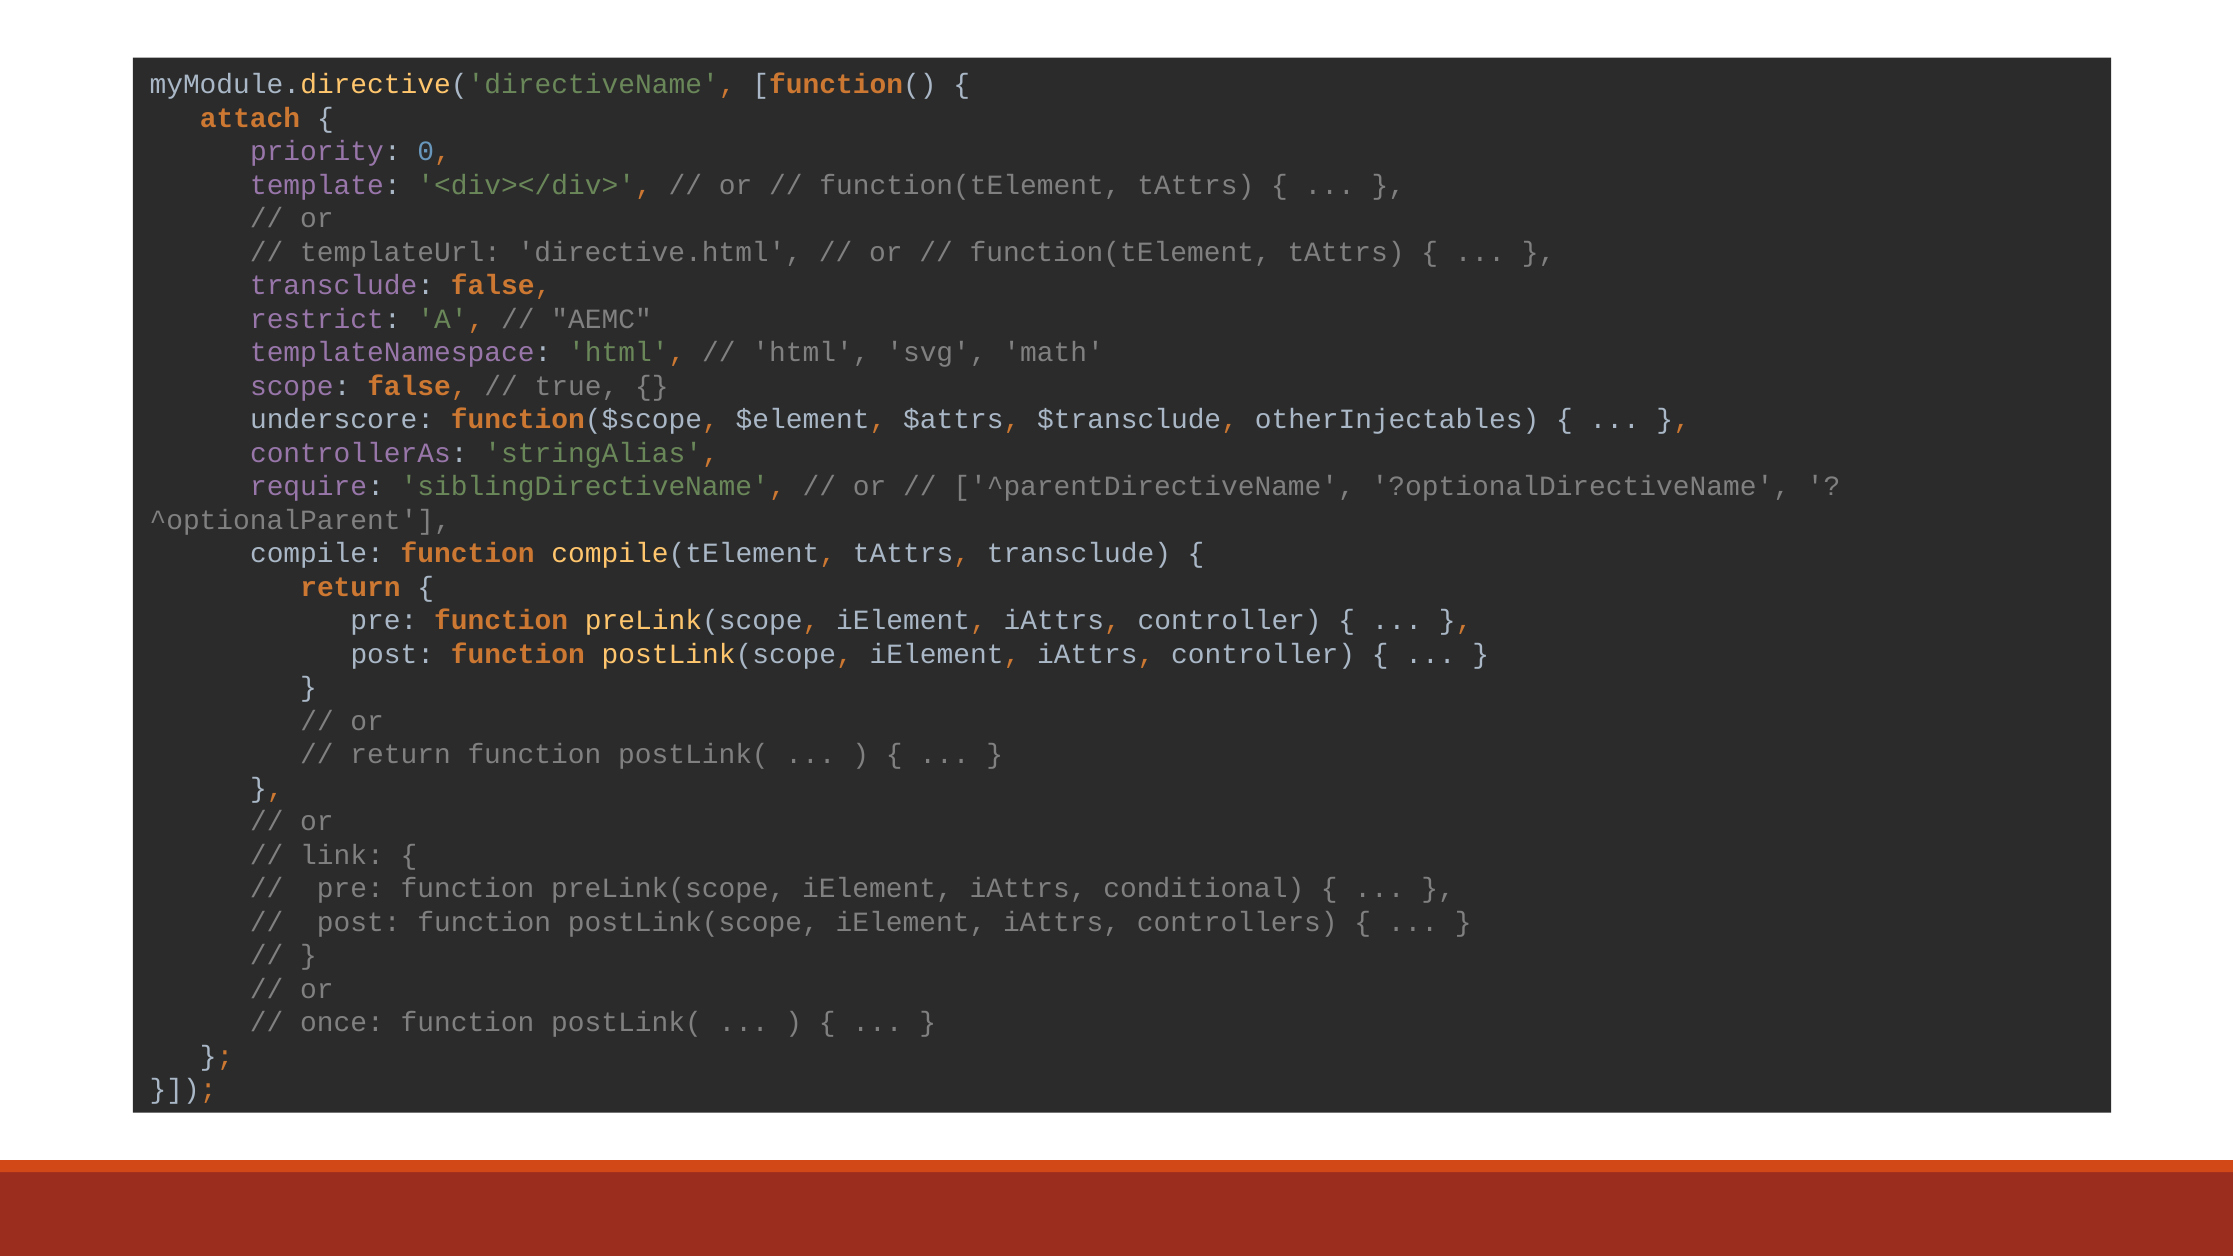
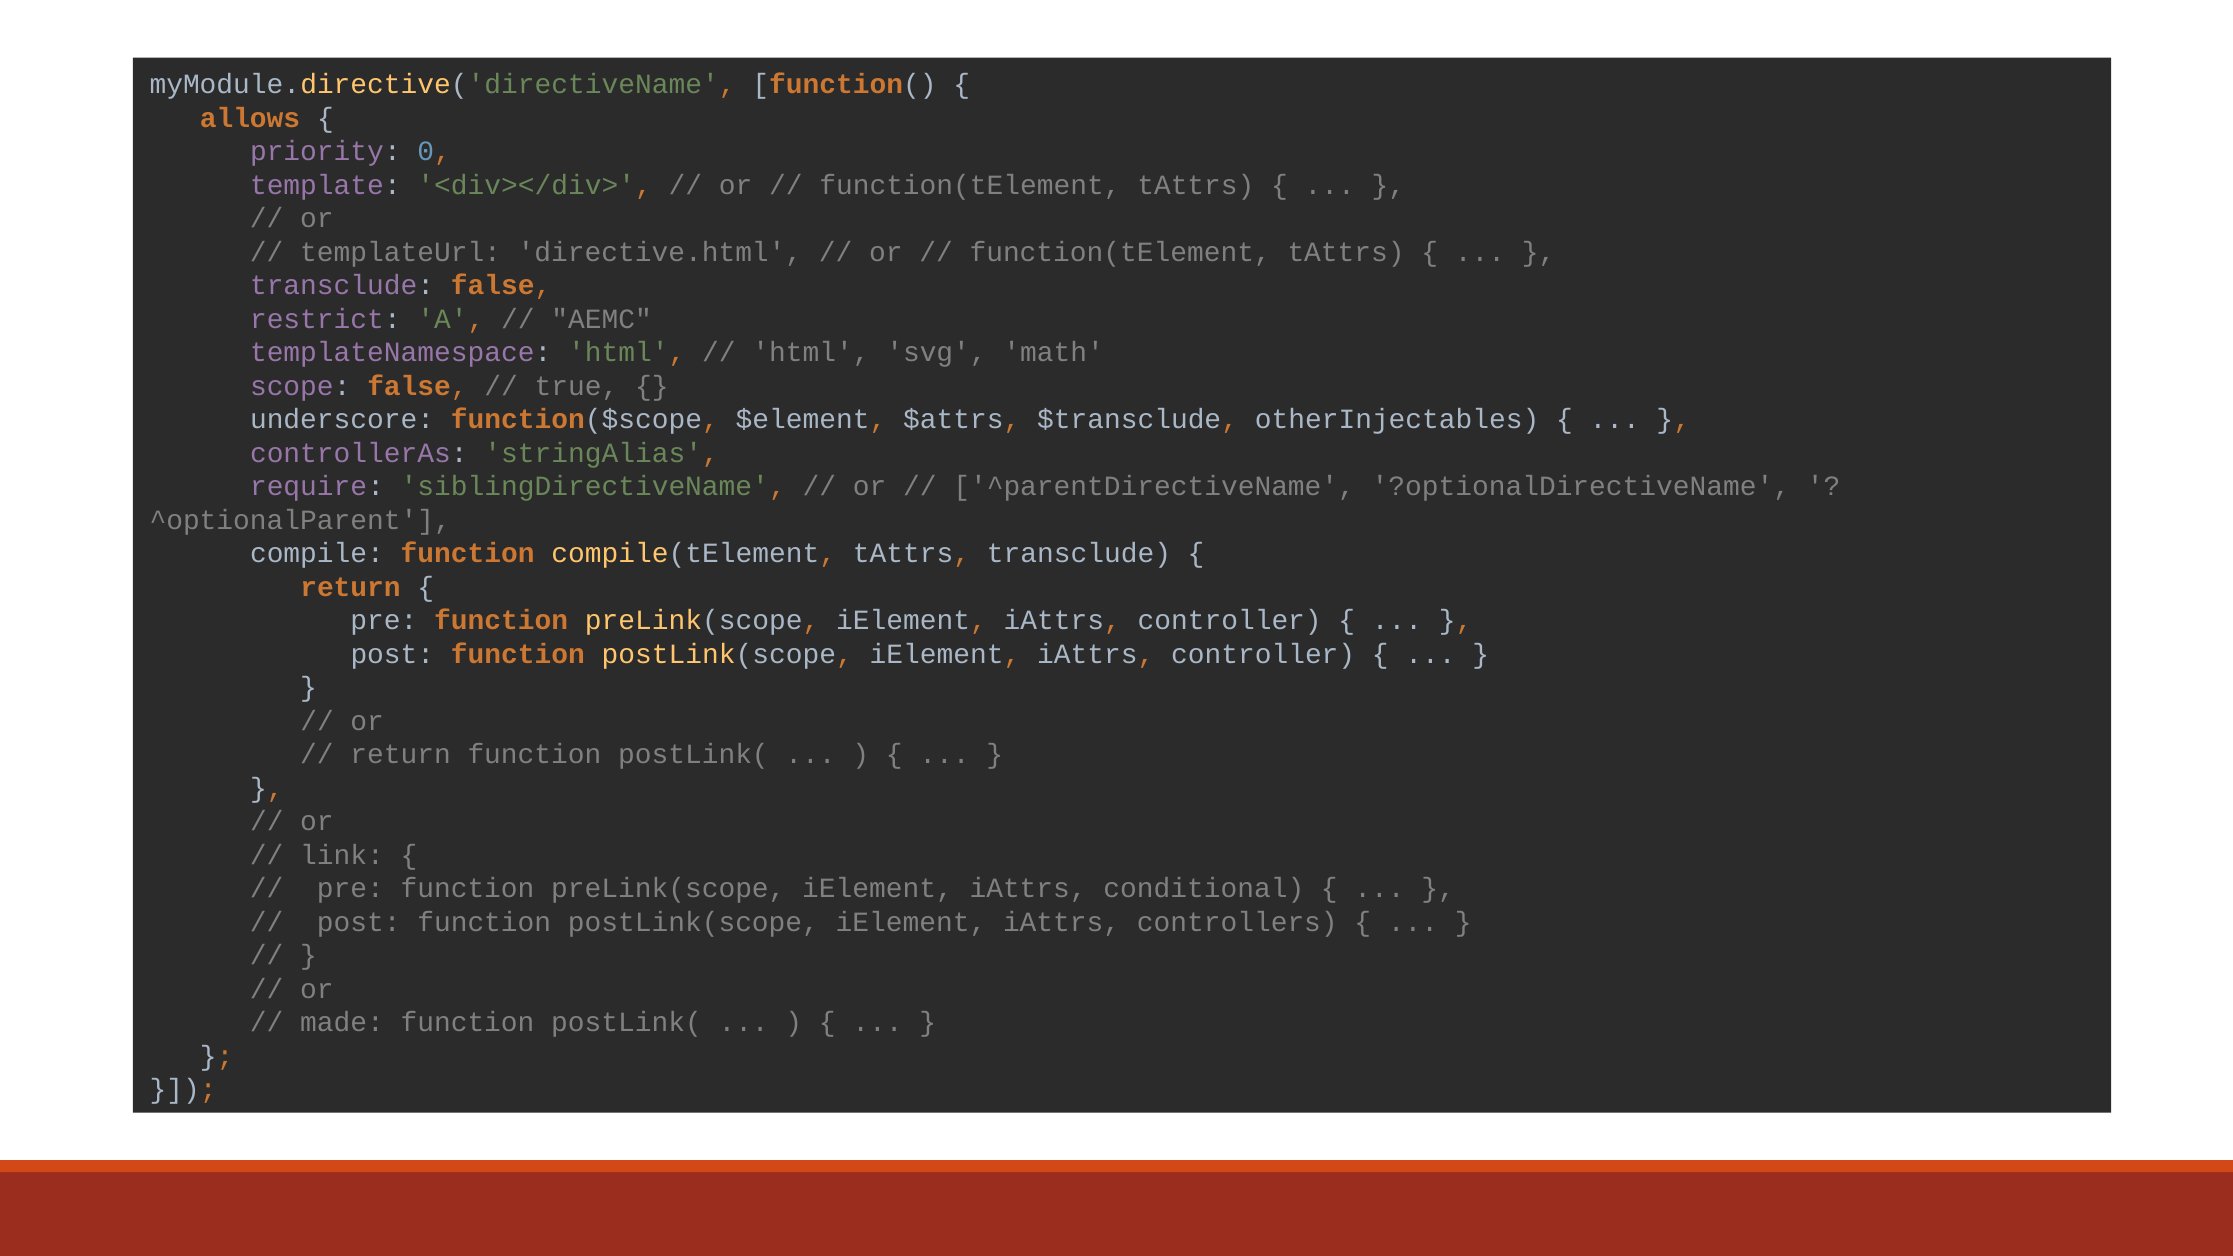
attach: attach -> allows (250, 118)
once: once -> made (342, 1022)
